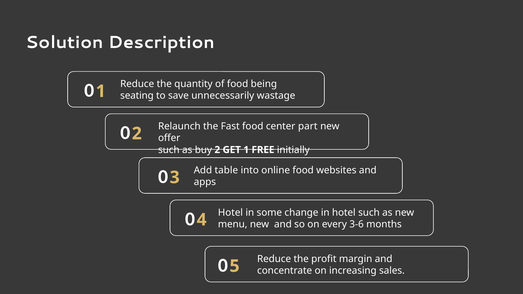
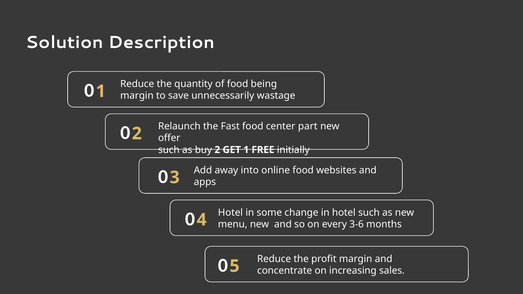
seating: seating -> margin (137, 96)
table: table -> away (226, 170)
